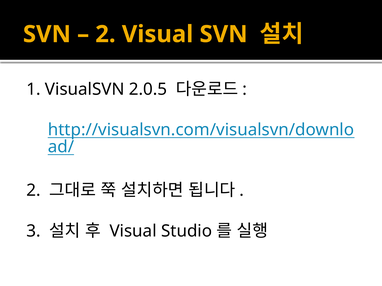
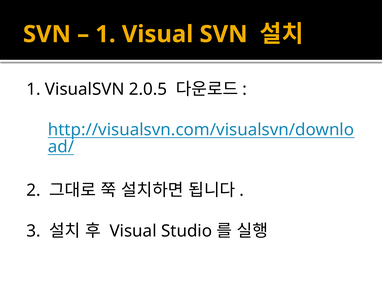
2: 2 -> 1 (105, 34)
